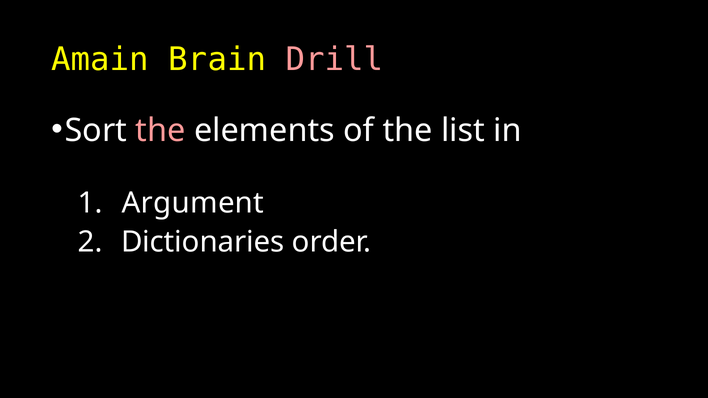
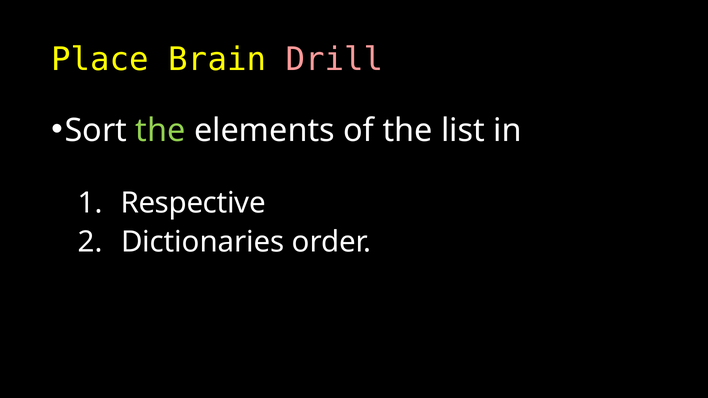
Amain: Amain -> Place (100, 59)
the colour: pink -> light green (161, 130)
Argument: Argument -> Respective (193, 203)
